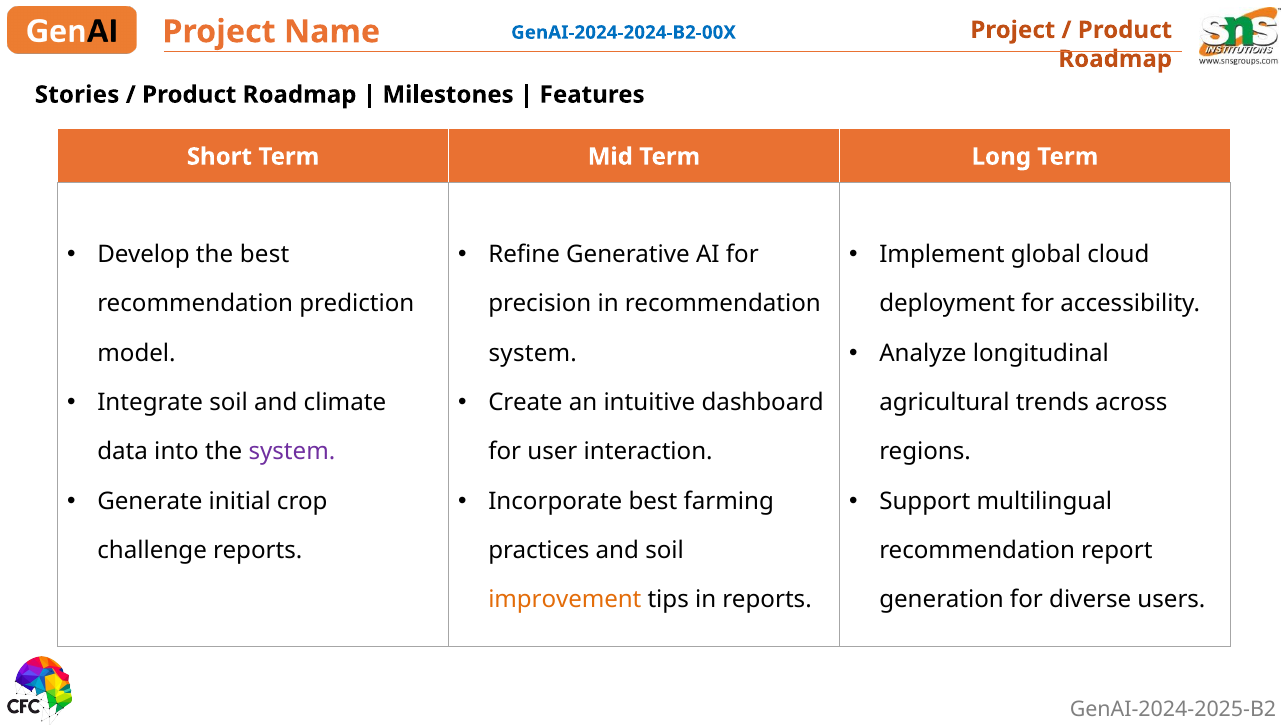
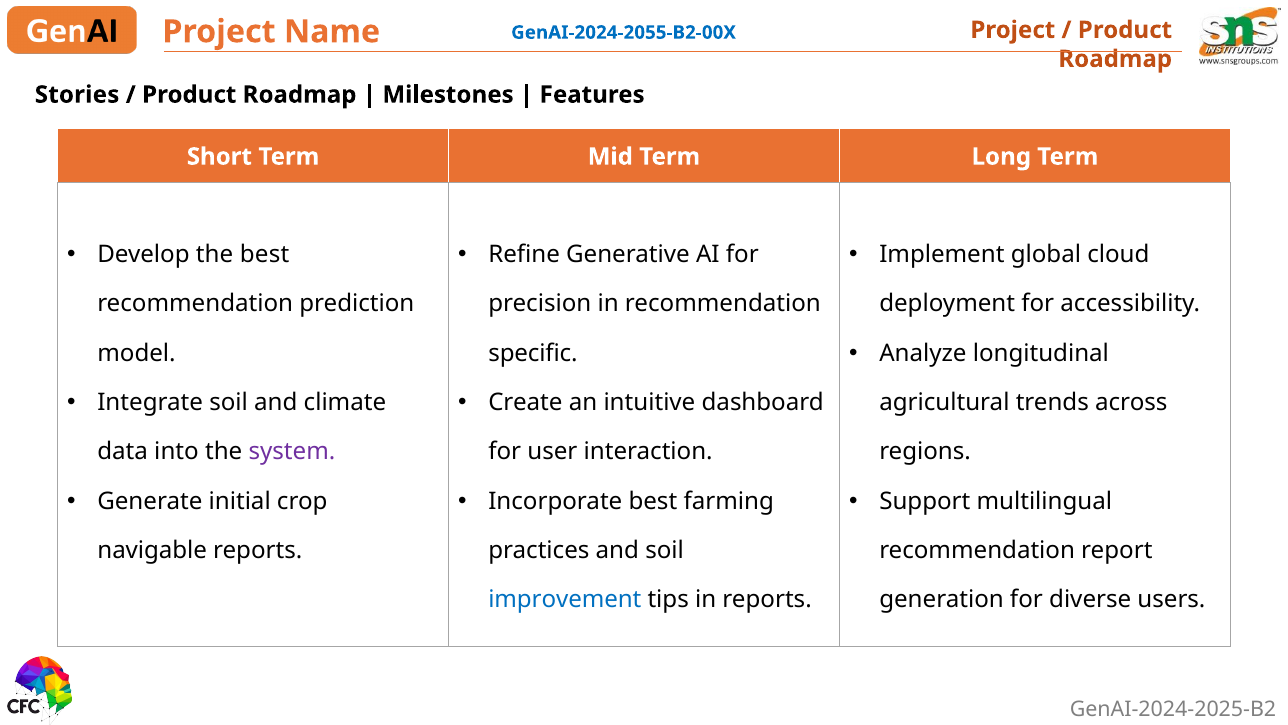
GenAI-2024-2024-B2-00X: GenAI-2024-2024-B2-00X -> GenAI-2024-2055-B2-00X (624, 33)
system: system -> specific (533, 353)
challenge: challenge -> navigable (152, 550)
improvement colour: orange -> blue (565, 600)
